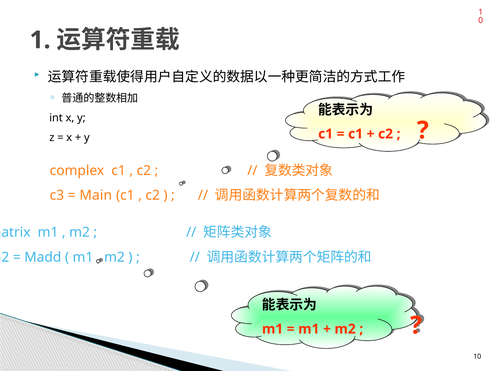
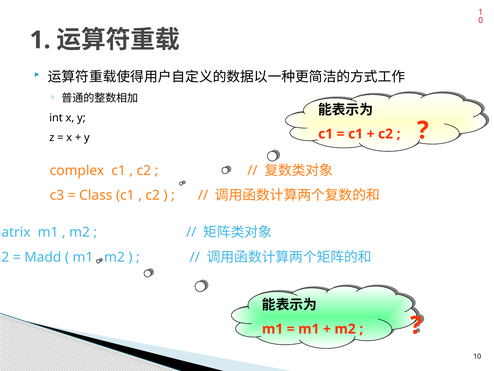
Main: Main -> Class (96, 195)
